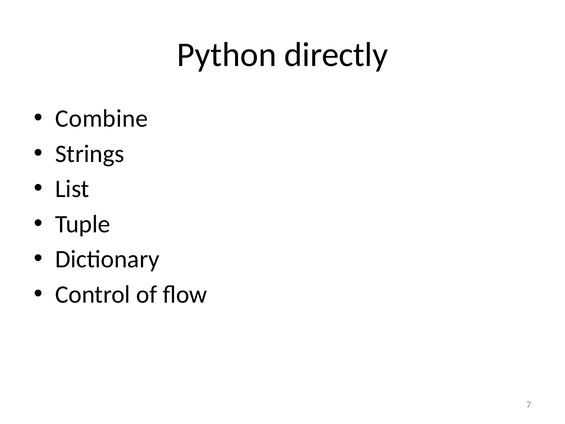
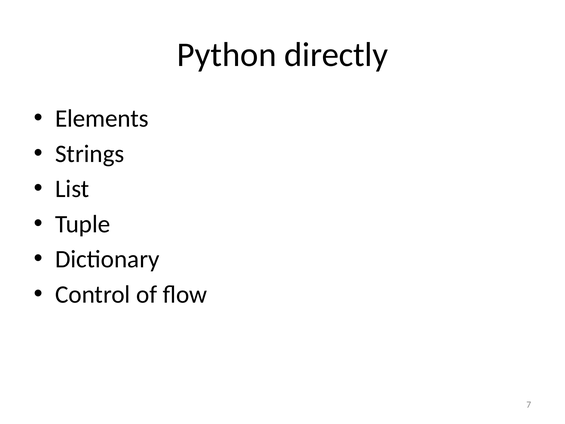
Combine: Combine -> Elements (102, 119)
